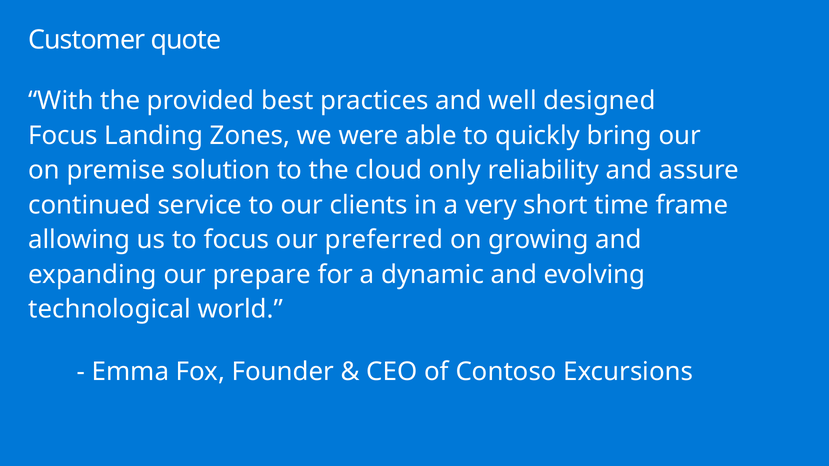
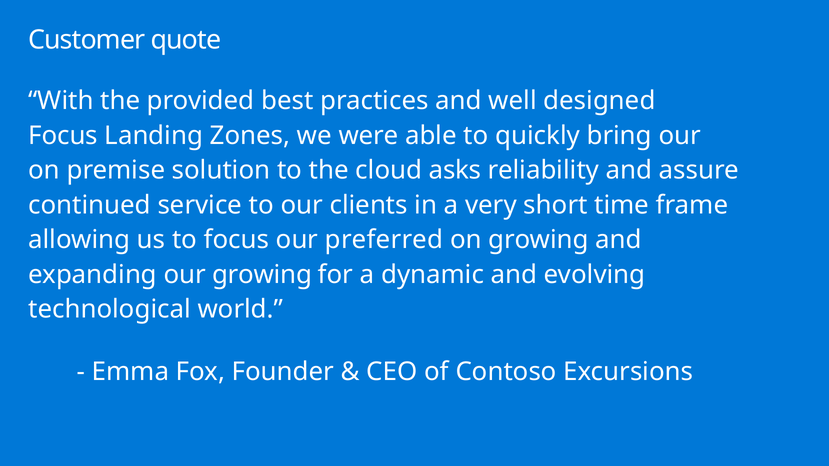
only: only -> asks (455, 170)
our prepare: prepare -> growing (262, 275)
